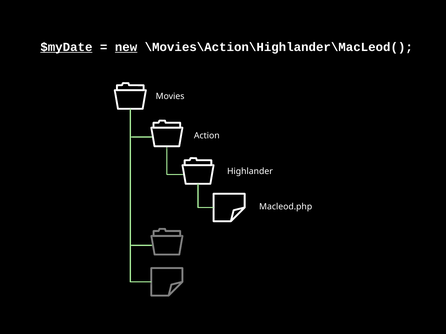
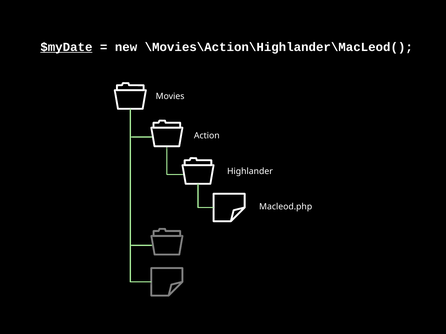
new underline: present -> none (126, 47)
